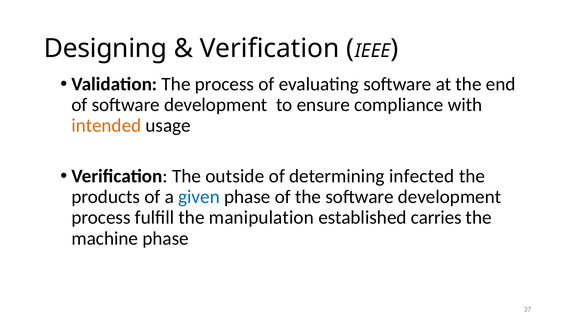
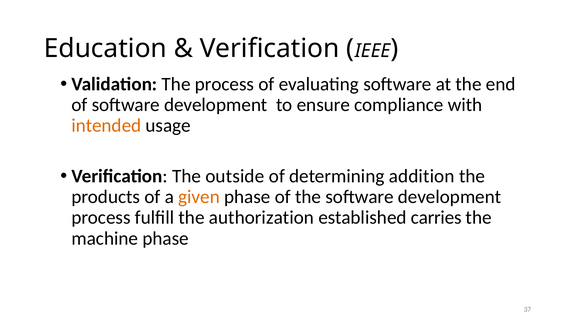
Designing: Designing -> Education (105, 48)
infected: infected -> addition (422, 176)
given colour: blue -> orange (199, 196)
manipulation: manipulation -> authorization (261, 217)
